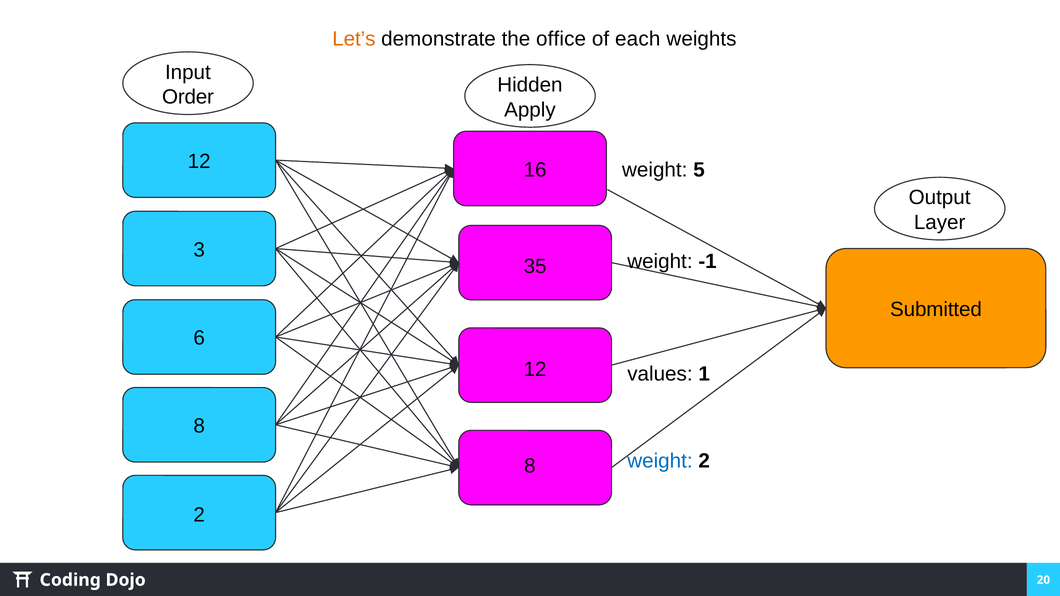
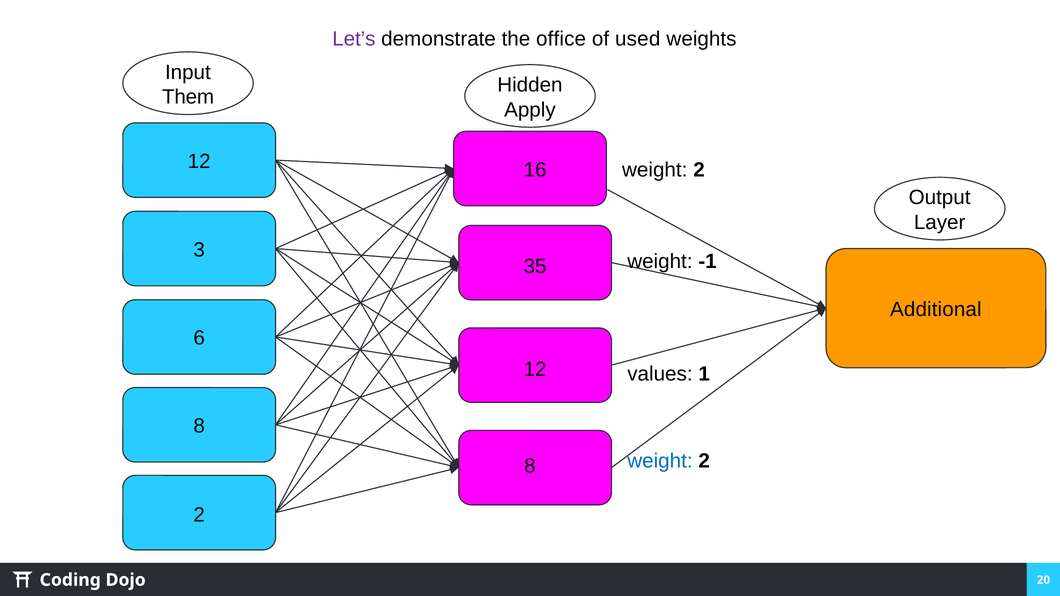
Let’s colour: orange -> purple (354, 39)
each: each -> used (638, 39)
Order: Order -> Them (188, 97)
5: 5 -> 2 (699, 170)
Submitted: Submitted -> Additional (936, 310)
